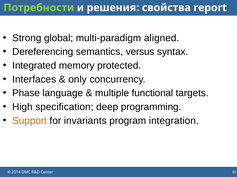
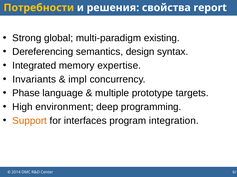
Потребности colour: light green -> yellow (39, 8)
aligned: aligned -> existing (162, 38)
versus: versus -> design (140, 52)
protected: protected -> expertise (119, 66)
Interfaces: Interfaces -> Invariants (34, 80)
only: only -> impl (78, 80)
functional: functional -> prototype (152, 93)
specification: specification -> environment (64, 107)
invariants: invariants -> interfaces (85, 121)
